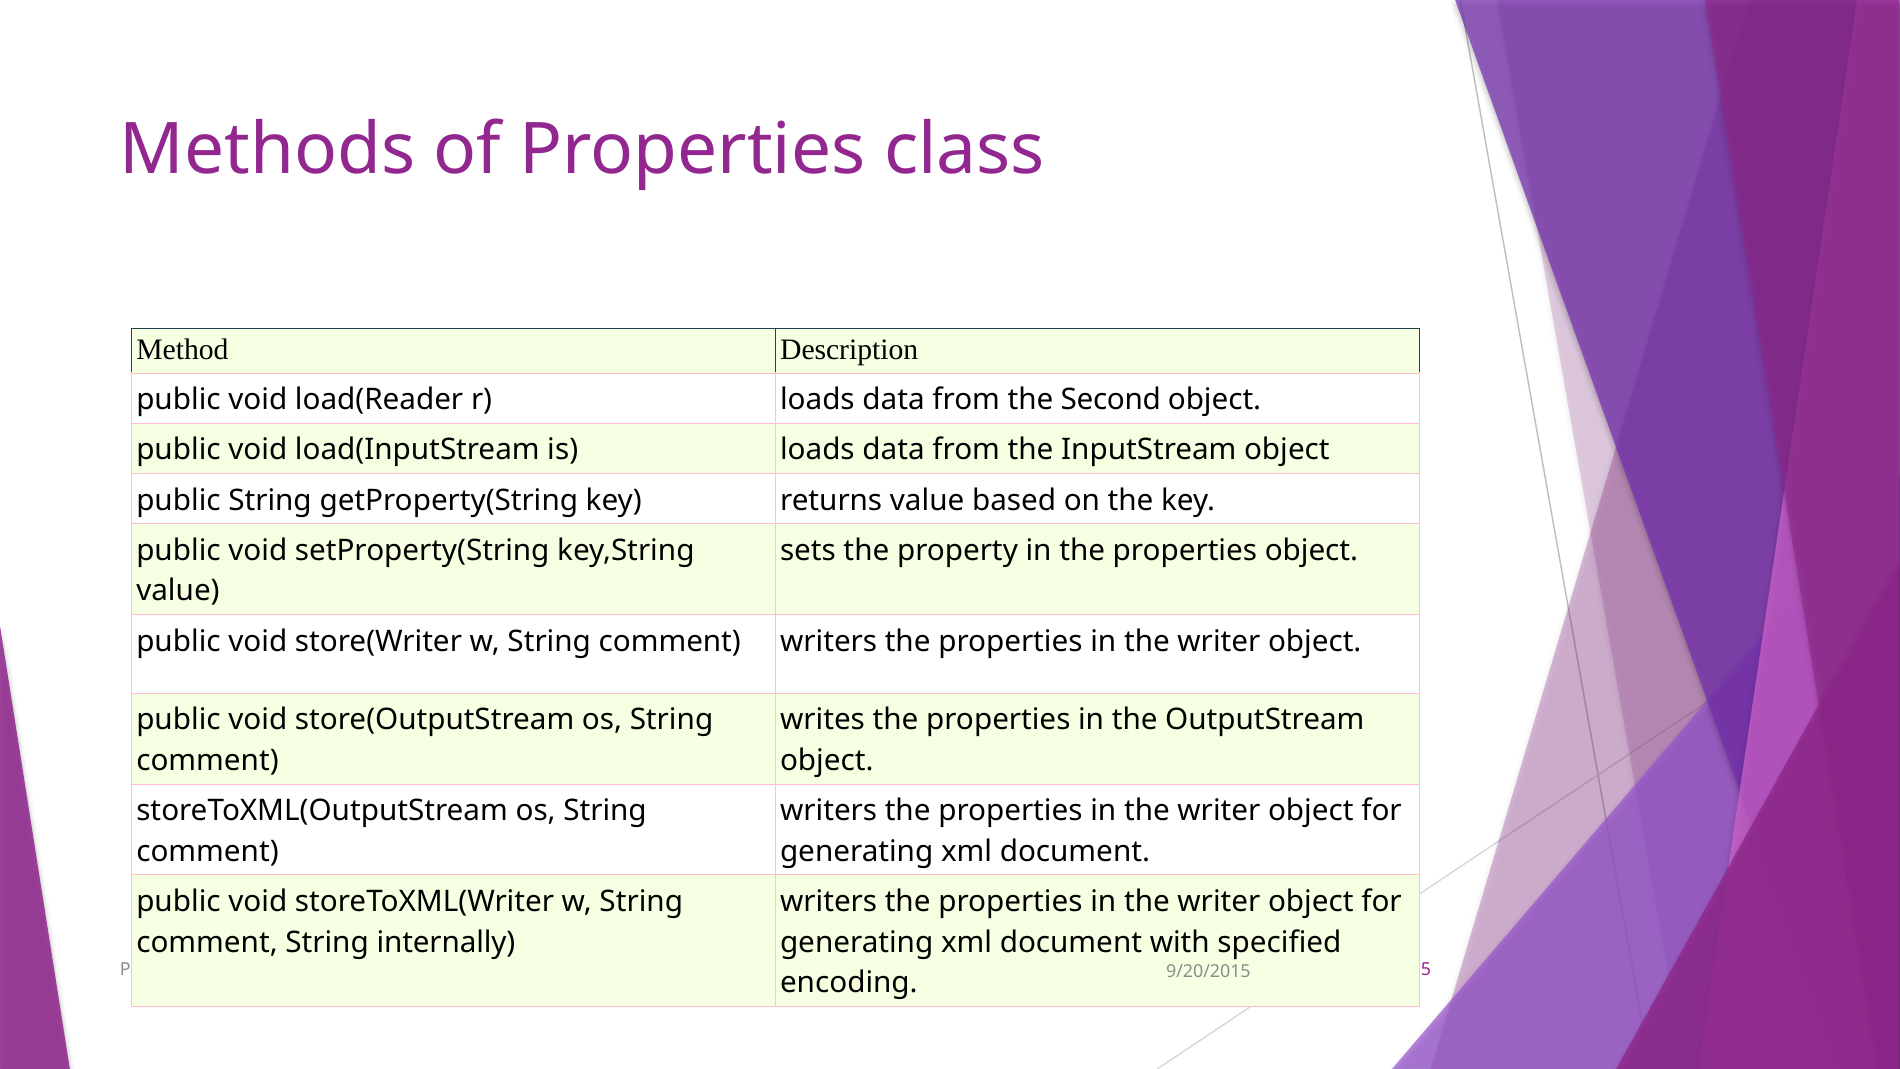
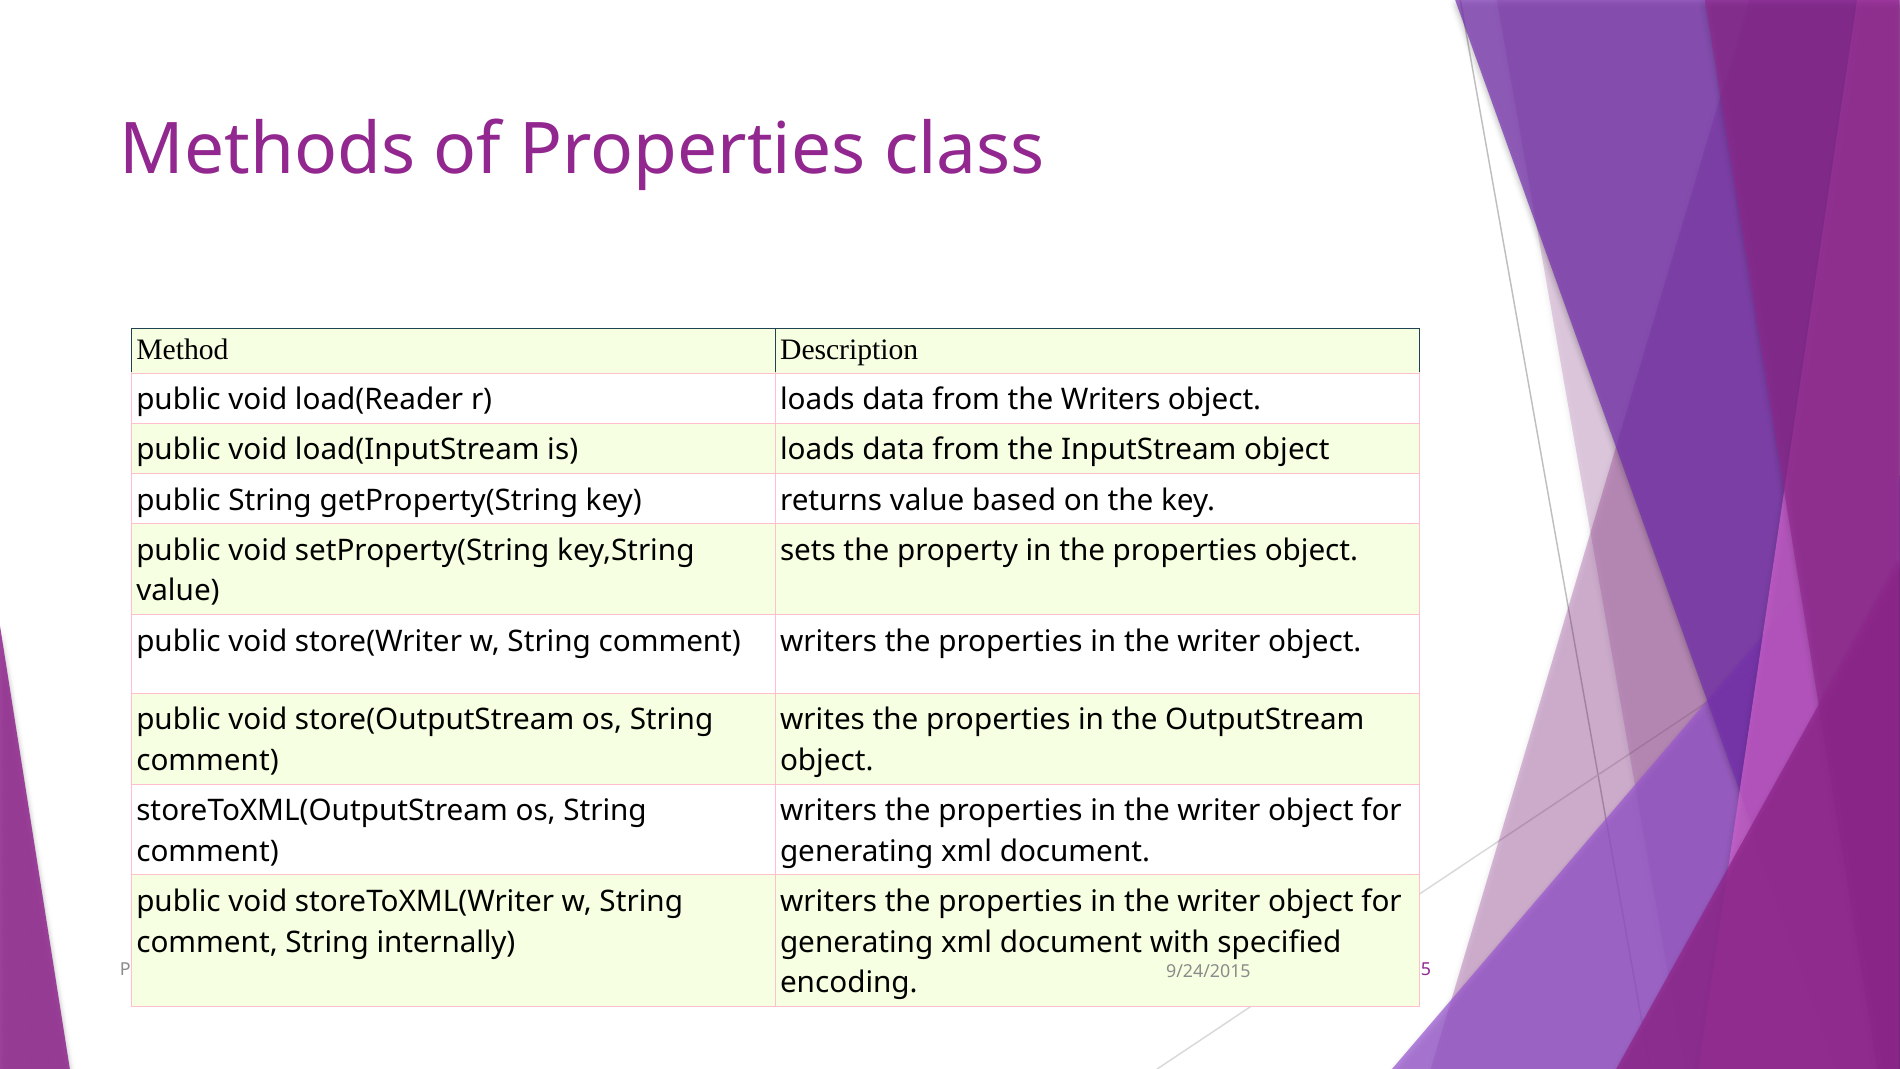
the Second: Second -> Writers (1111, 400)
9/20/2015: 9/20/2015 -> 9/24/2015 (1208, 971)
